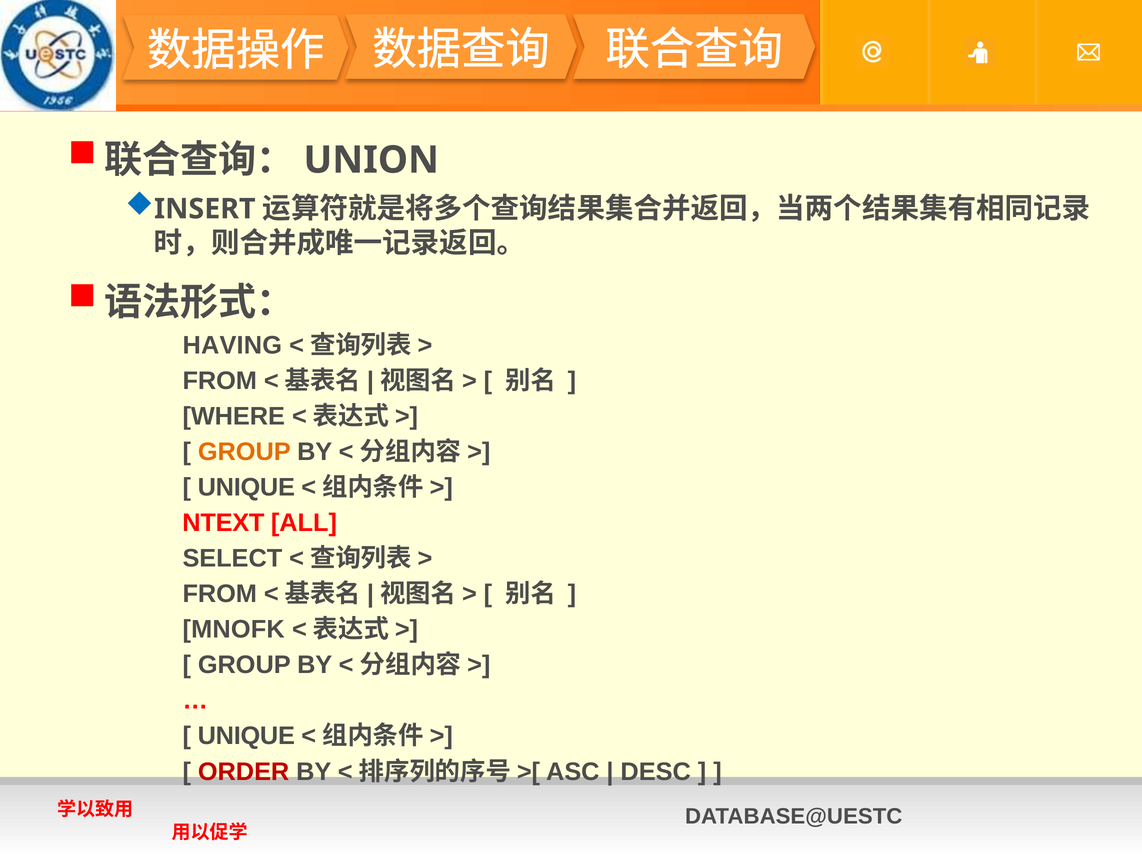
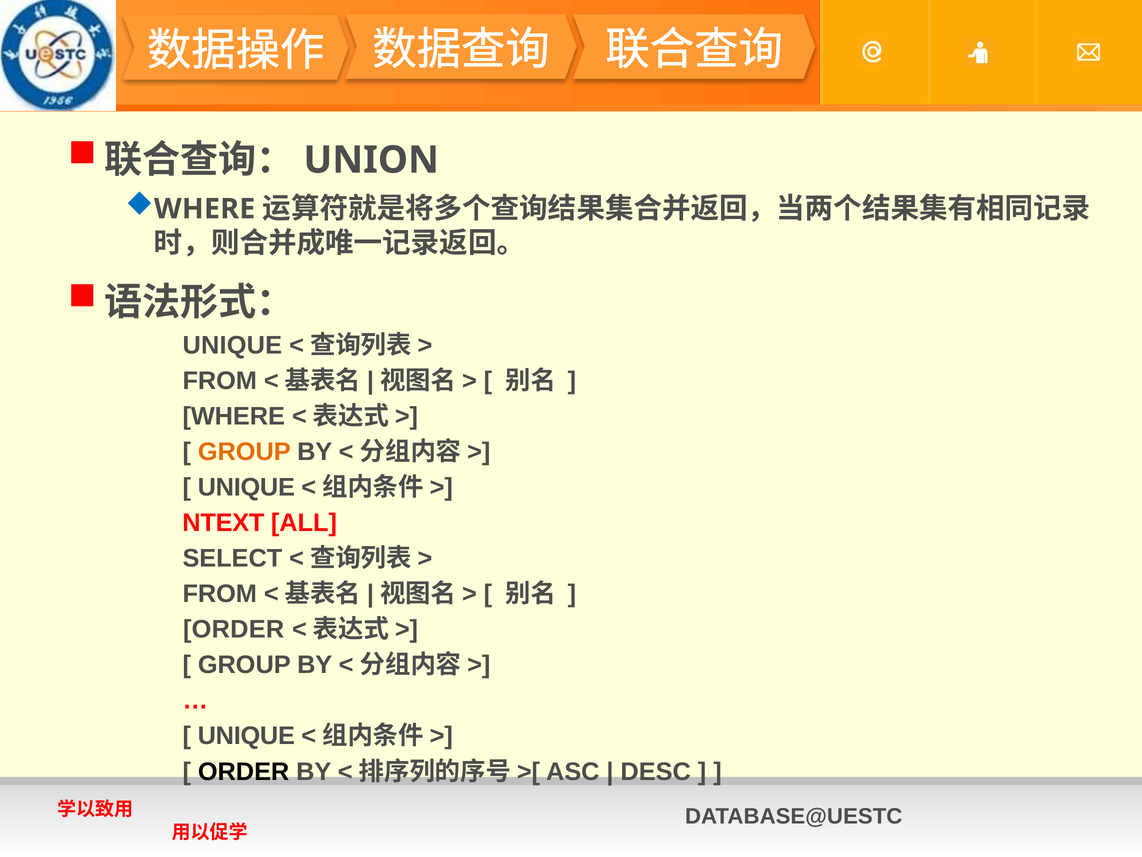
INSERT: INSERT -> WHERE (205, 209)
HAVING: HAVING -> UNIQUE (232, 345)
MNOFK: MNOFK -> ORDER (234, 629)
ORDER colour: red -> black (244, 771)
